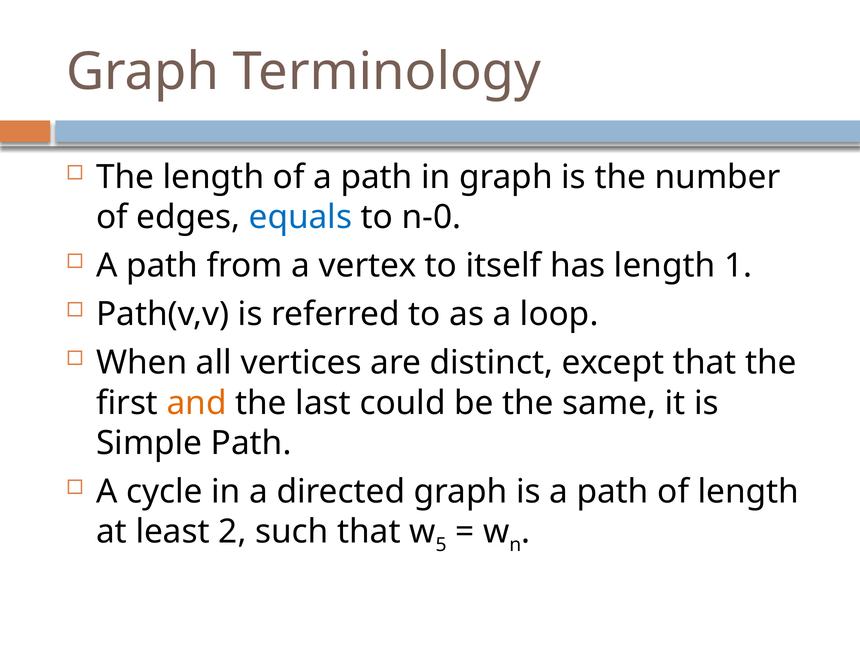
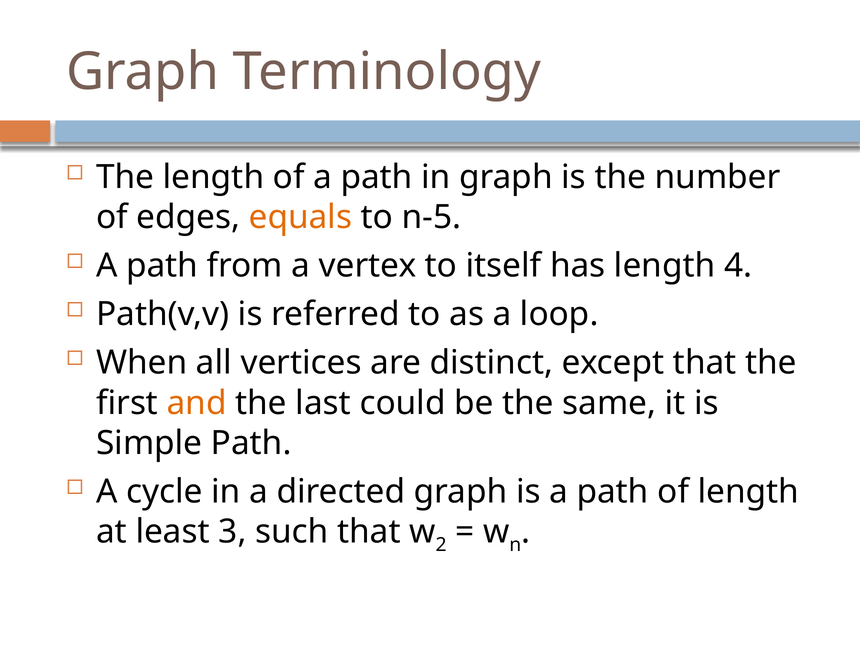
equals colour: blue -> orange (300, 217)
n-0: n-0 -> n-5 (431, 217)
1: 1 -> 4 (738, 266)
2: 2 -> 3 (232, 532)
5: 5 -> 2 (441, 545)
